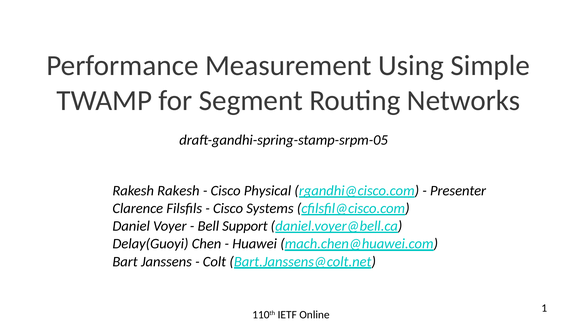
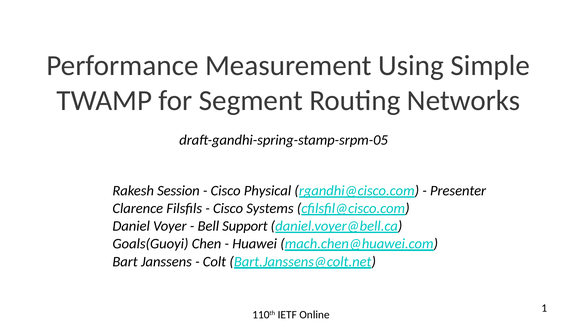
Rakesh Rakesh: Rakesh -> Session (178, 191)
Delay(Guoyi: Delay(Guoyi -> Goals(Guoyi (150, 244)
